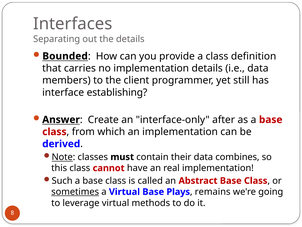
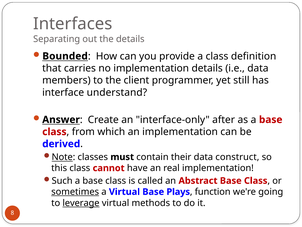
establishing: establishing -> understand (117, 92)
combines: combines -> construct (237, 157)
remains: remains -> function (213, 191)
leverage underline: none -> present (81, 203)
